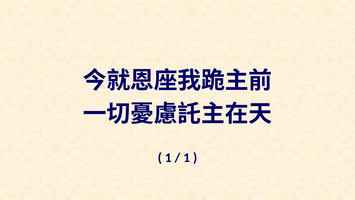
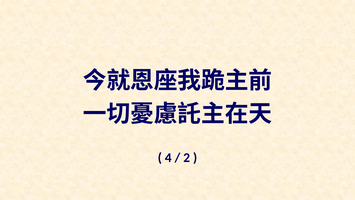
1: 1 -> 4 (168, 158)
1: 1 -> 2 (187, 158)
